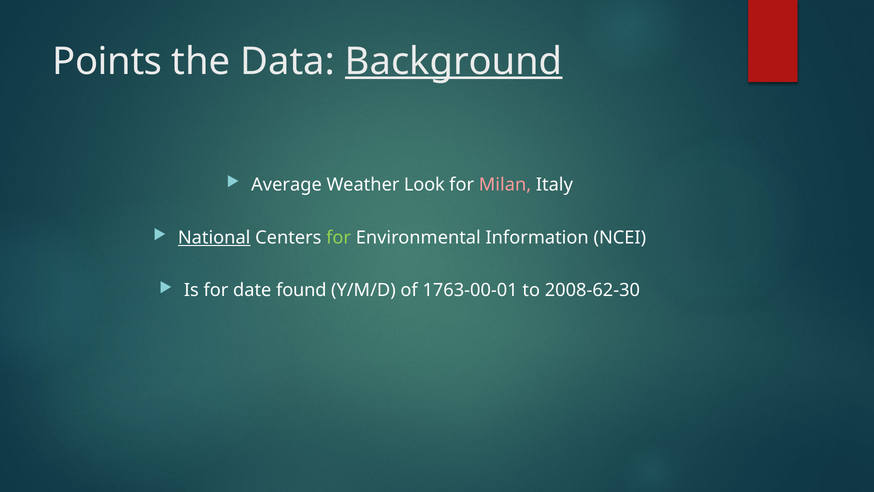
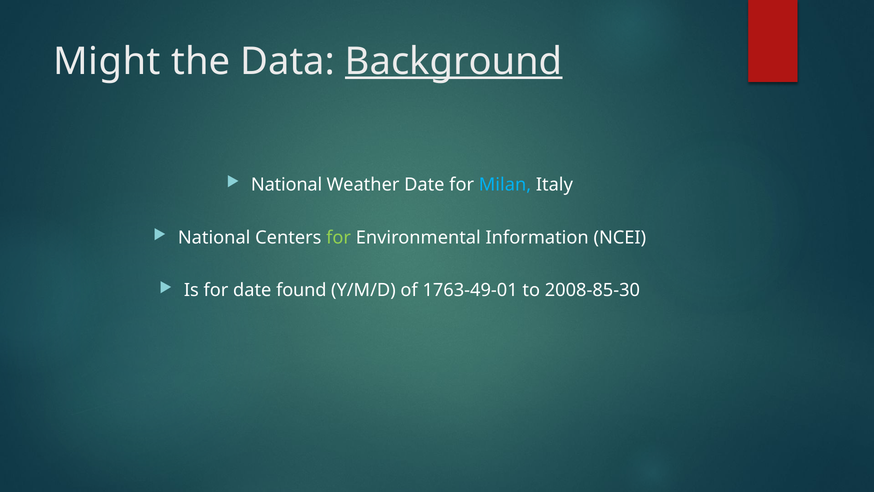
Points: Points -> Might (107, 61)
Average: Average -> National (287, 185)
Weather Look: Look -> Date (424, 185)
Milan colour: pink -> light blue (505, 185)
National underline: present -> none (214, 237)
1763-00-01: 1763-00-01 -> 1763-49-01 (470, 290)
2008-62-30: 2008-62-30 -> 2008-85-30 (592, 290)
